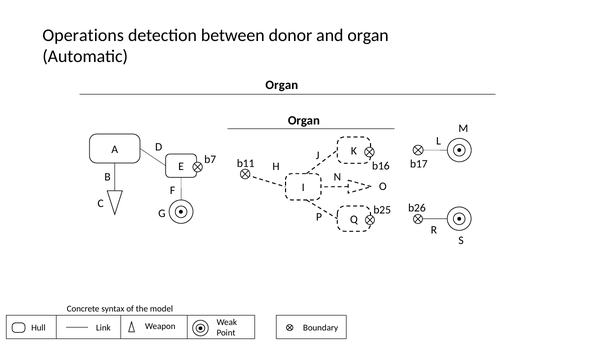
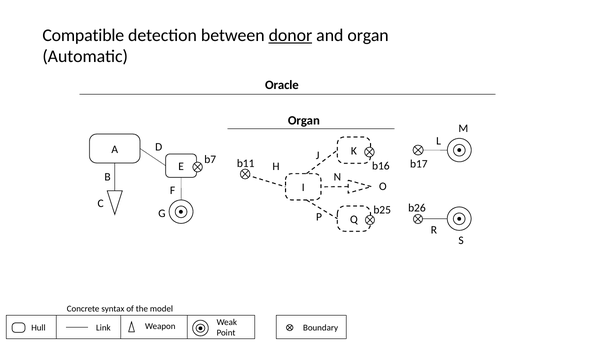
Operations: Operations -> Compatible (83, 35)
donor underline: none -> present (290, 35)
Organ: Organ -> Oracle (282, 85)
